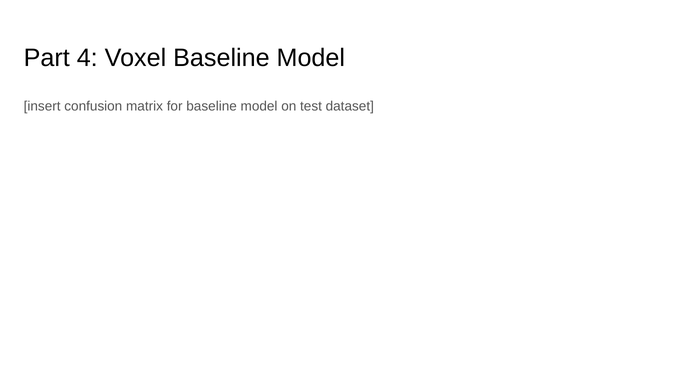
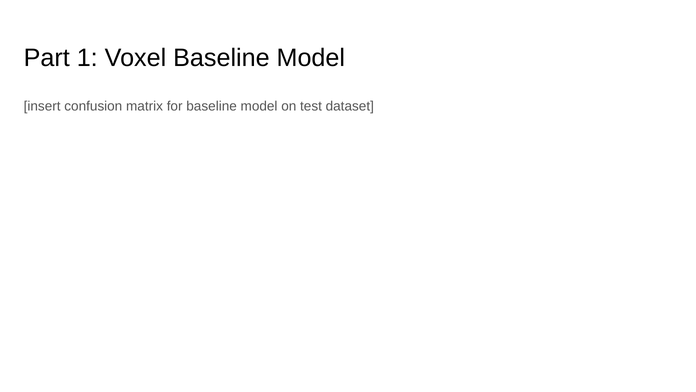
4: 4 -> 1 (87, 58)
